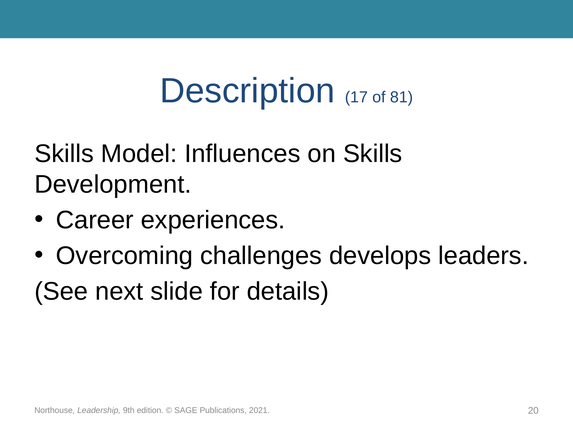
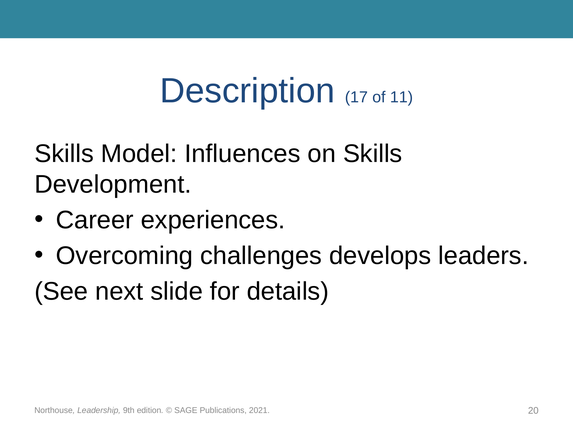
81: 81 -> 11 (402, 97)
